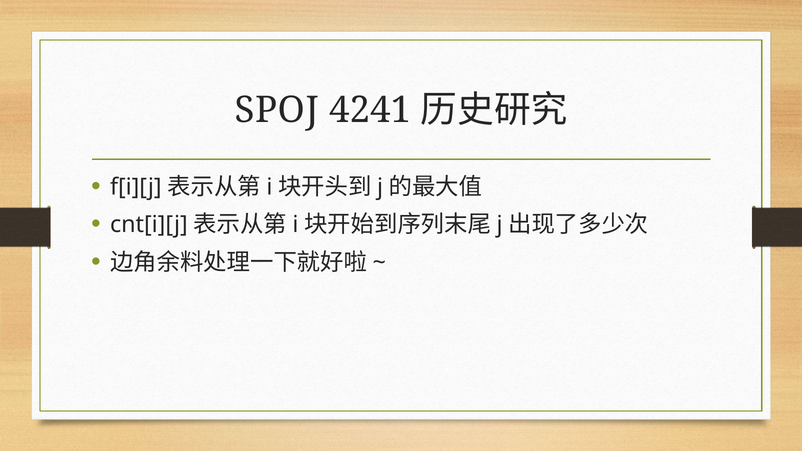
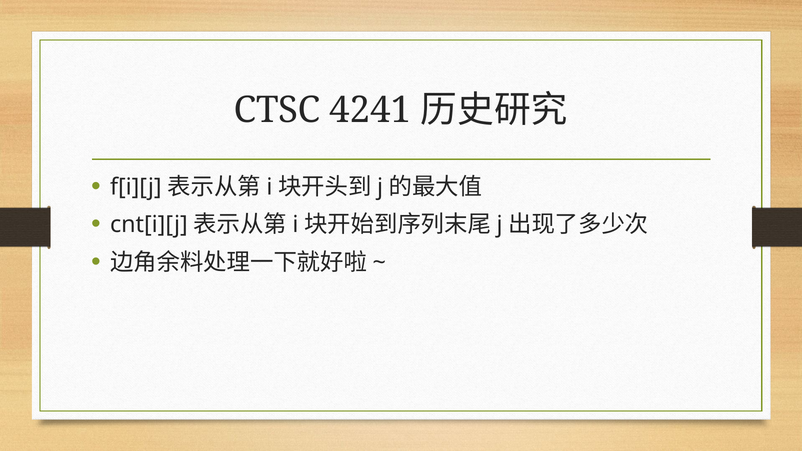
SPOJ: SPOJ -> CTSC (277, 110)
